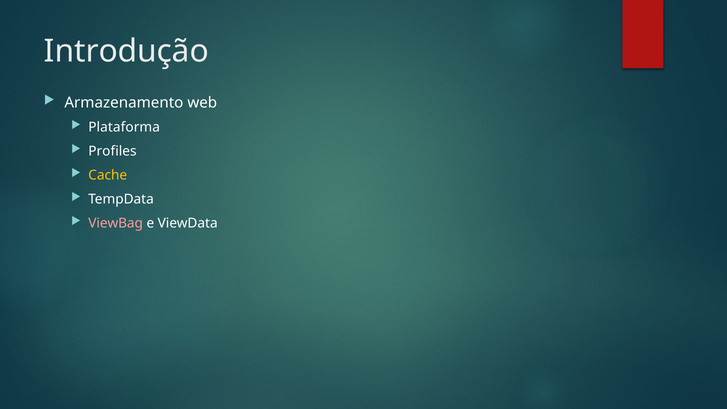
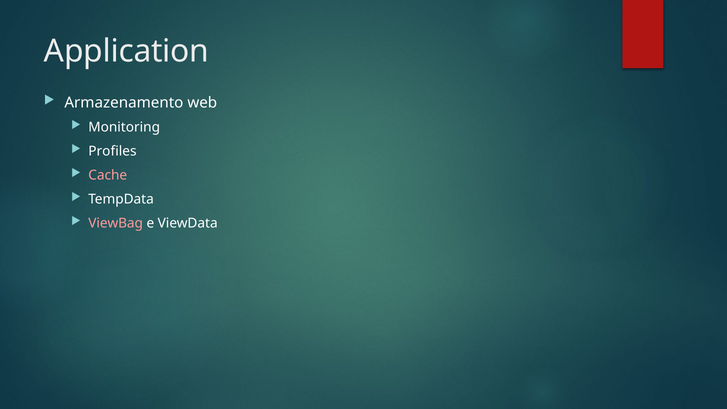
Introdução: Introdução -> Application (127, 51)
Plataforma: Plataforma -> Monitoring (124, 127)
Cache colour: yellow -> pink (108, 175)
